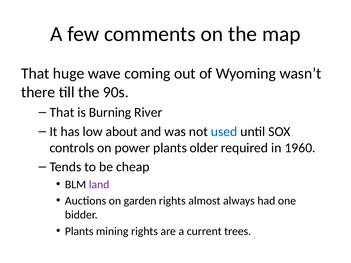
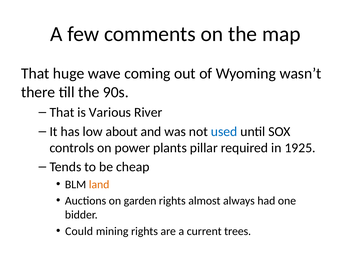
Burning: Burning -> Various (110, 113)
older: older -> pillar (204, 148)
1960: 1960 -> 1925 (300, 148)
land colour: purple -> orange (99, 185)
Plants: Plants -> Could (79, 231)
